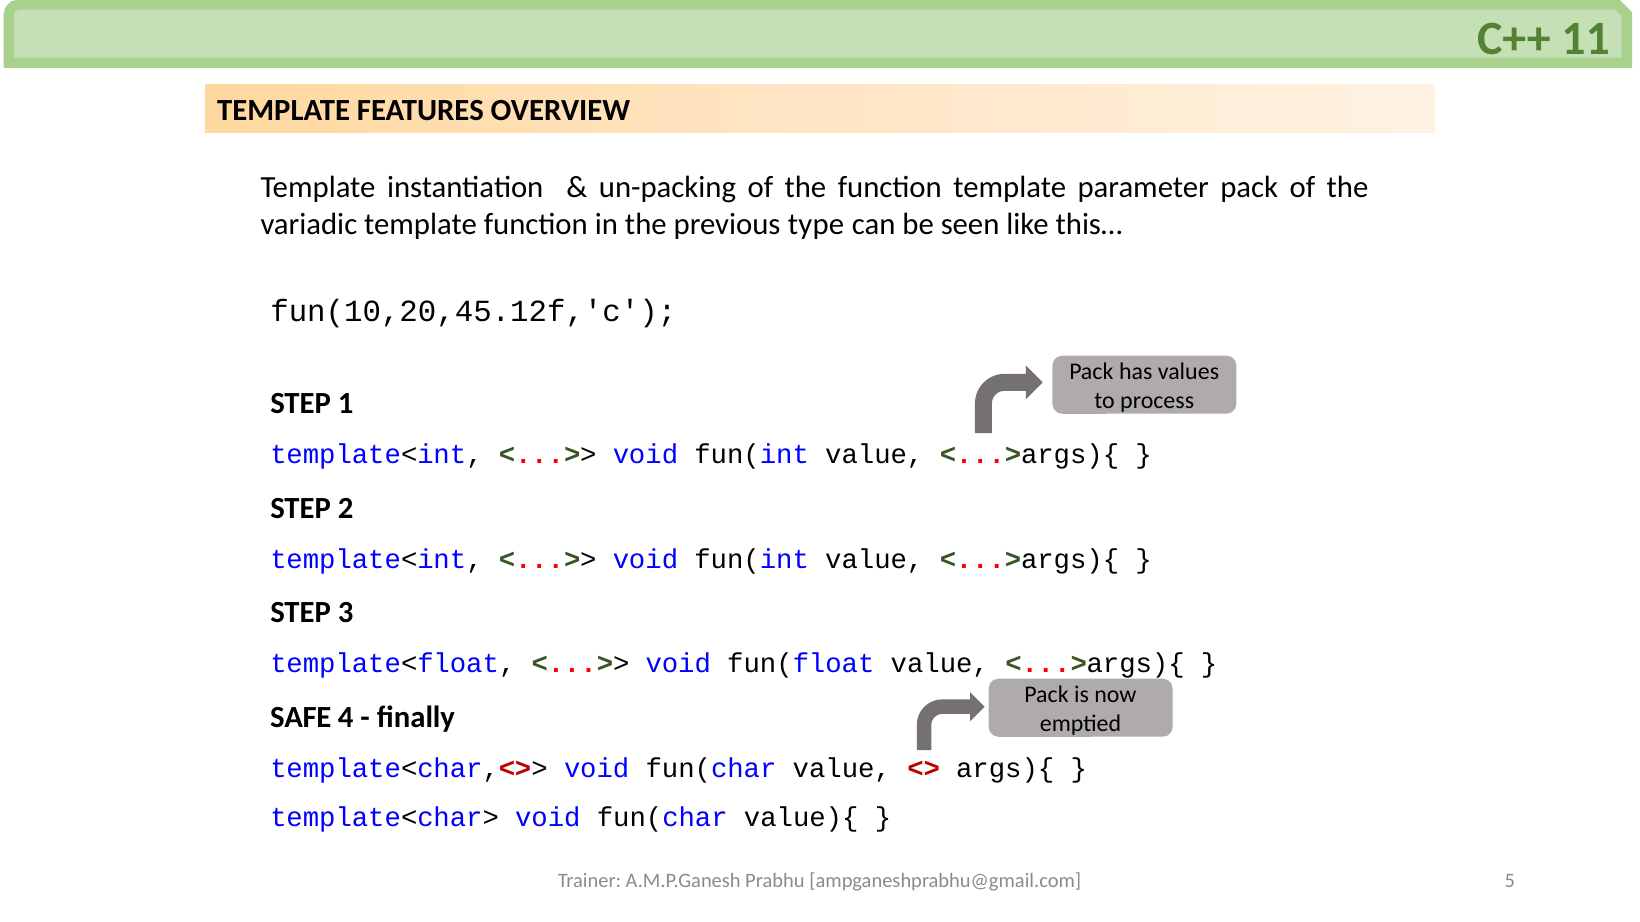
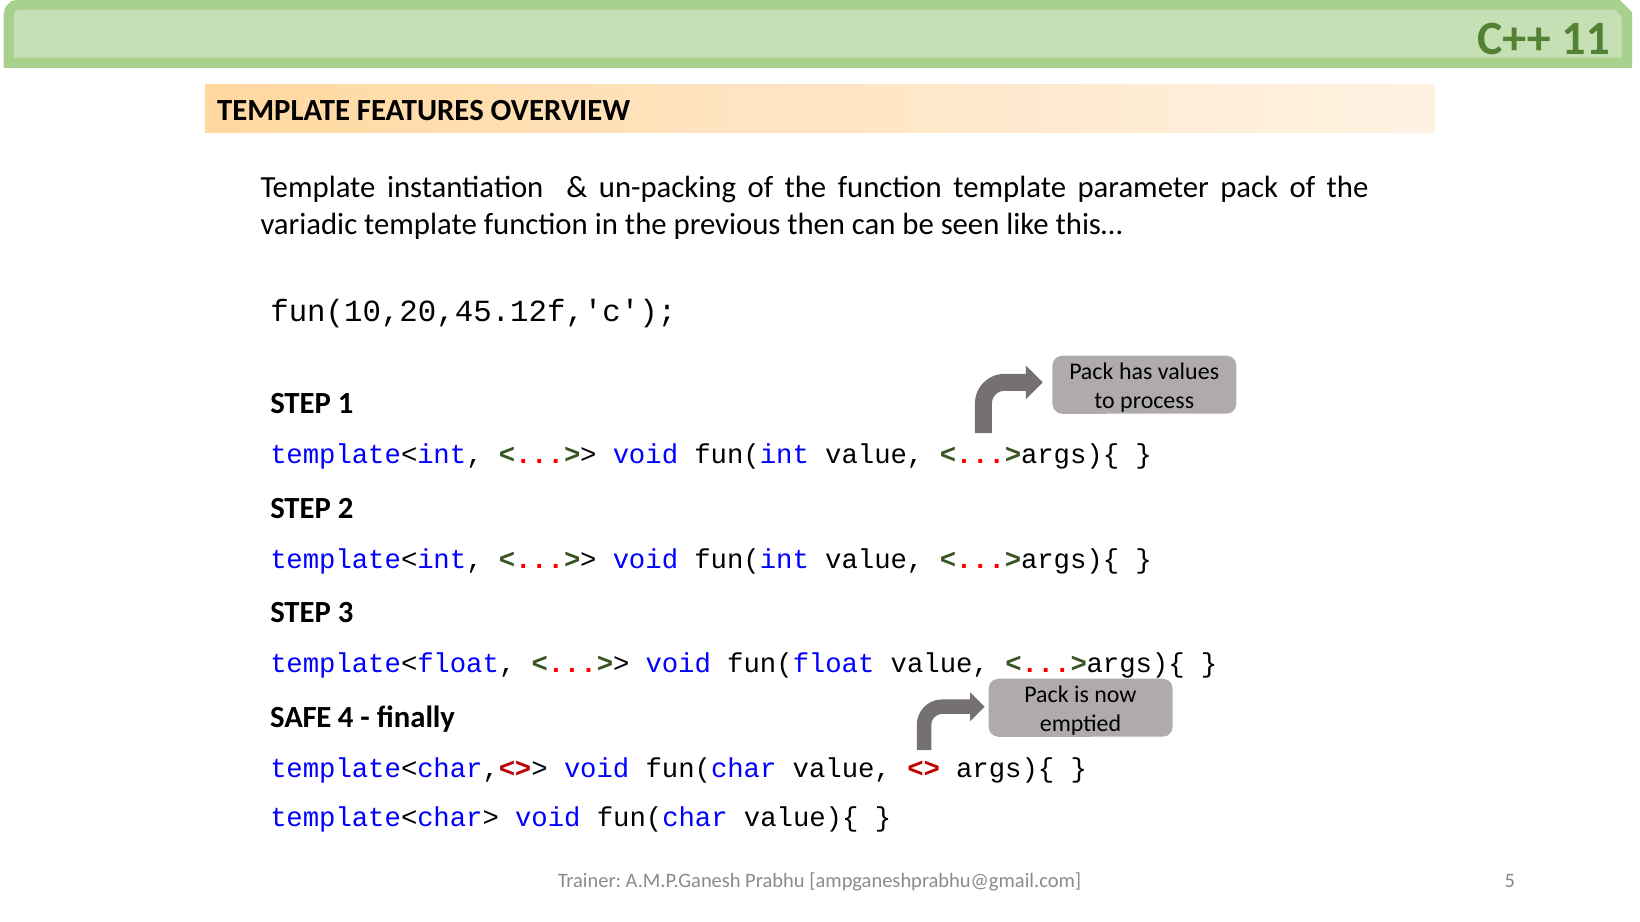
type: type -> then (816, 224)
